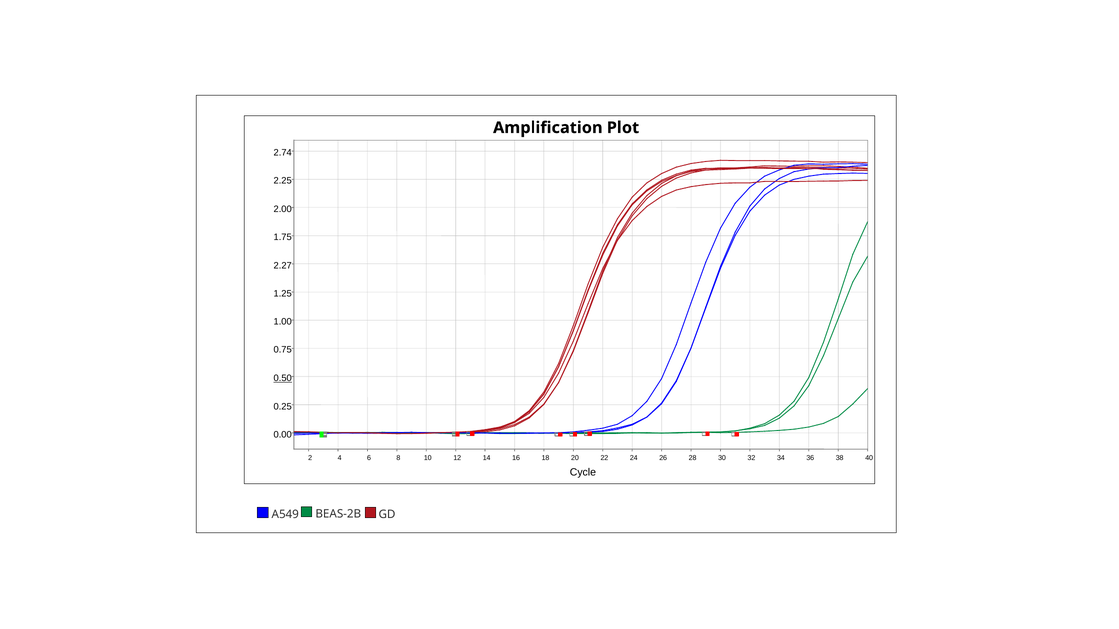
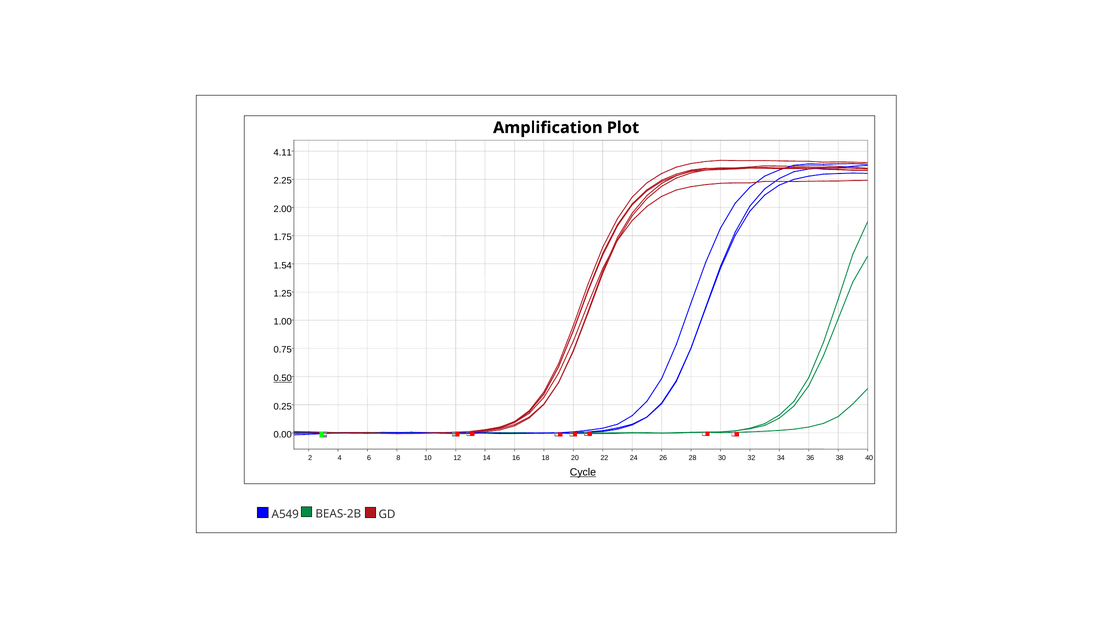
2.74: 2.74 -> 4.11 (283, 153)
2.27: 2.27 -> 1.54 (283, 266)
Cycle underline: none -> present (583, 473)
